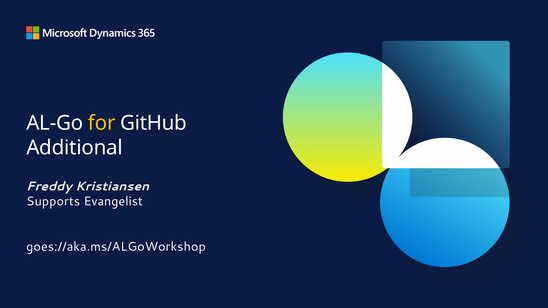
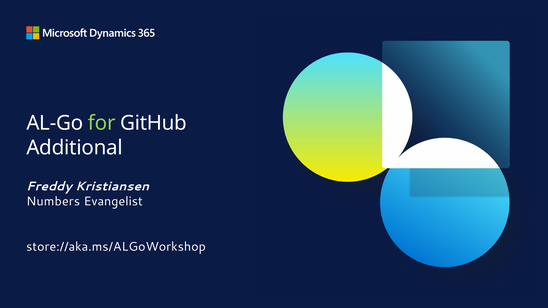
for colour: yellow -> light green (102, 123)
Supports: Supports -> Numbers (53, 202)
goes://aka.ms/ALGoWorkshop: goes://aka.ms/ALGoWorkshop -> store://aka.ms/ALGoWorkshop (116, 247)
